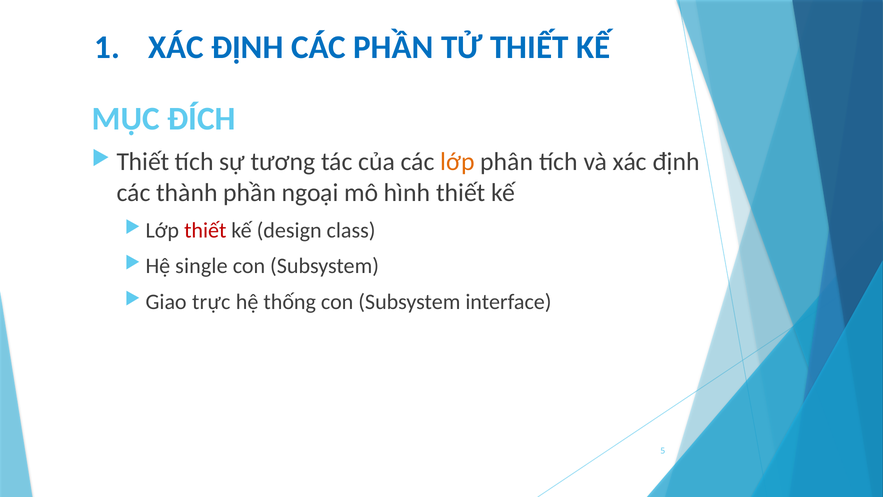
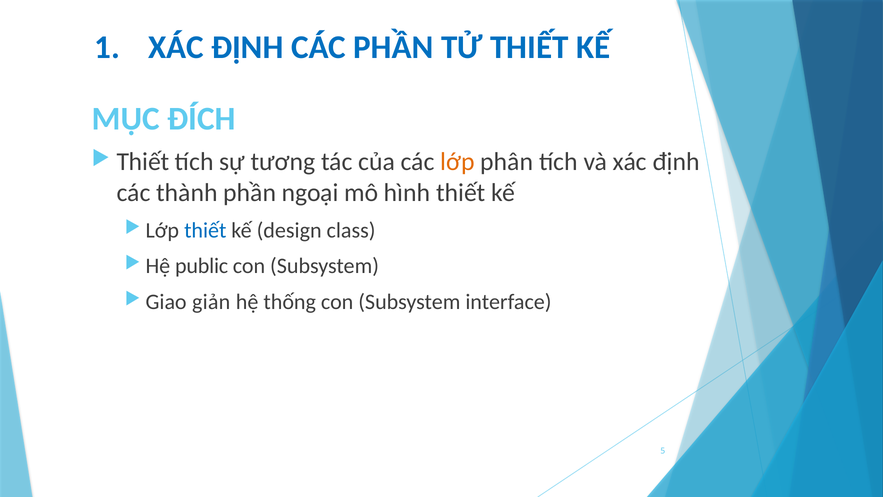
thiết colour: red -> blue (205, 230)
single: single -> public (202, 266)
trực: trực -> giản (211, 302)
